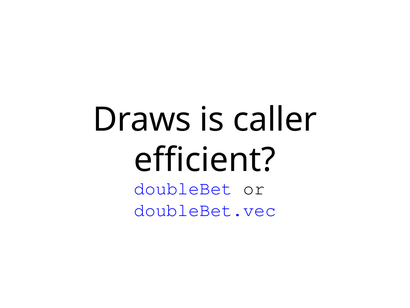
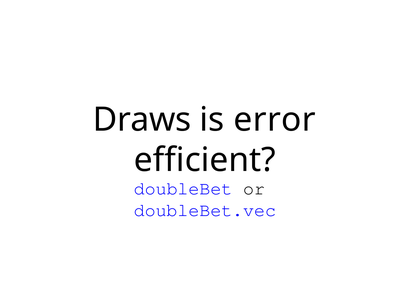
caller: caller -> error (275, 119)
